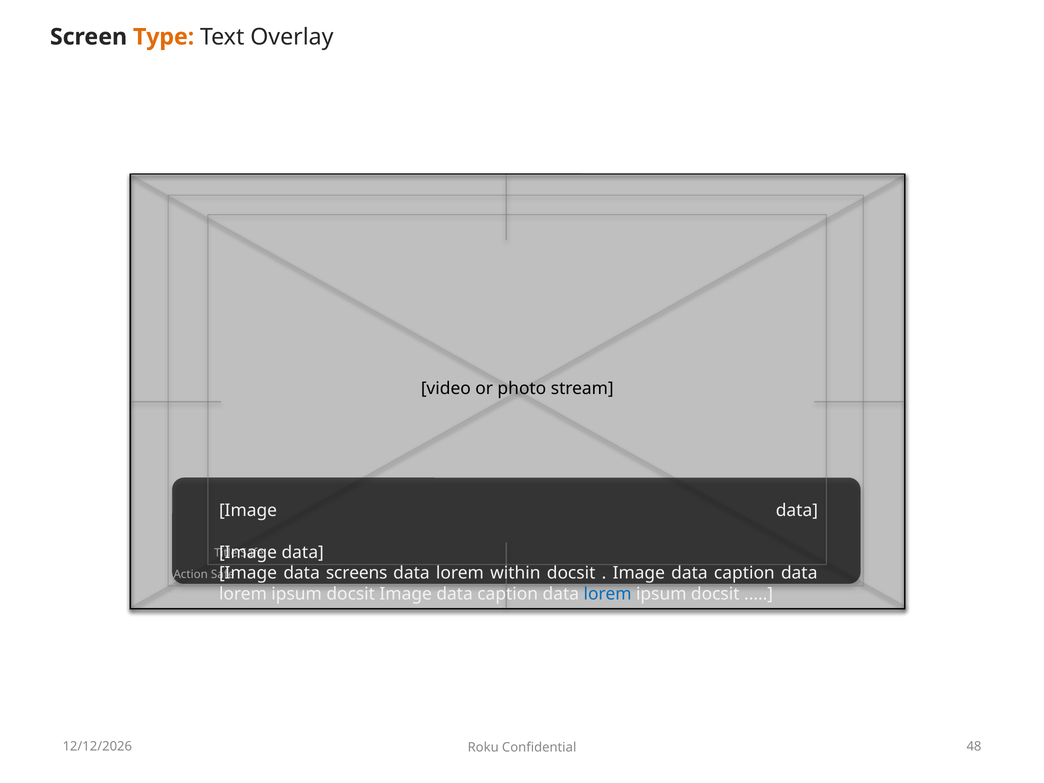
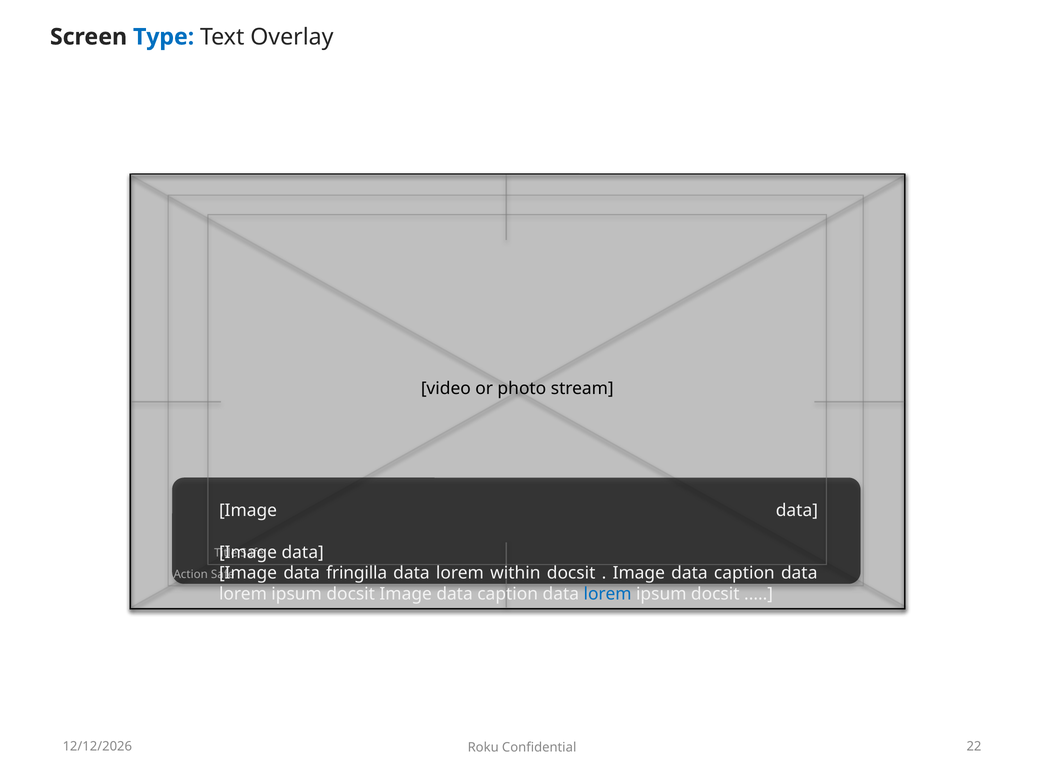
Type colour: orange -> blue (164, 37)
screens: screens -> fringilla (357, 573)
48: 48 -> 22 (974, 746)
